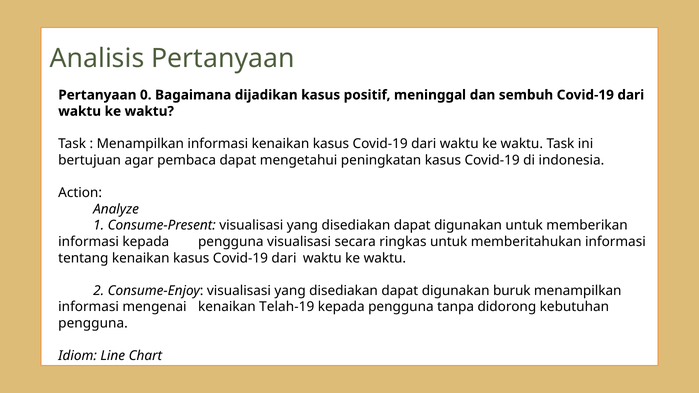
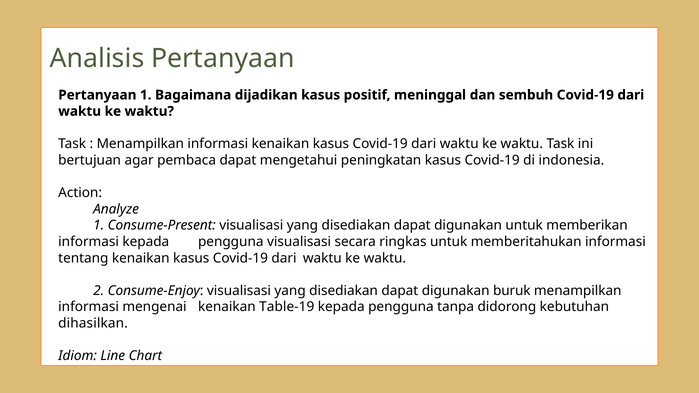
Pertanyaan 0: 0 -> 1 (146, 95)
Telah-19: Telah-19 -> Table-19 (287, 307)
pengguna: pengguna -> dihasilkan (93, 323)
